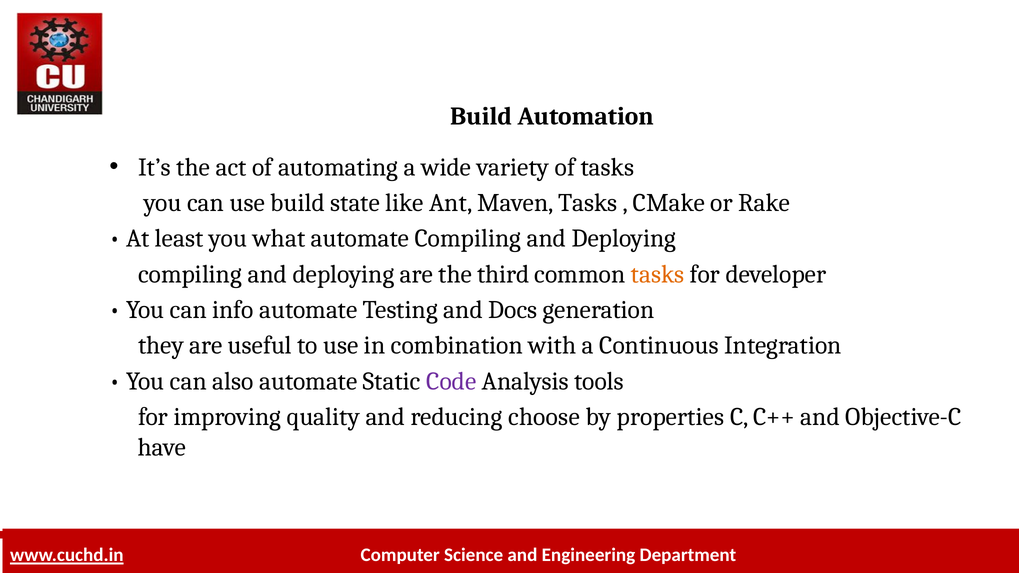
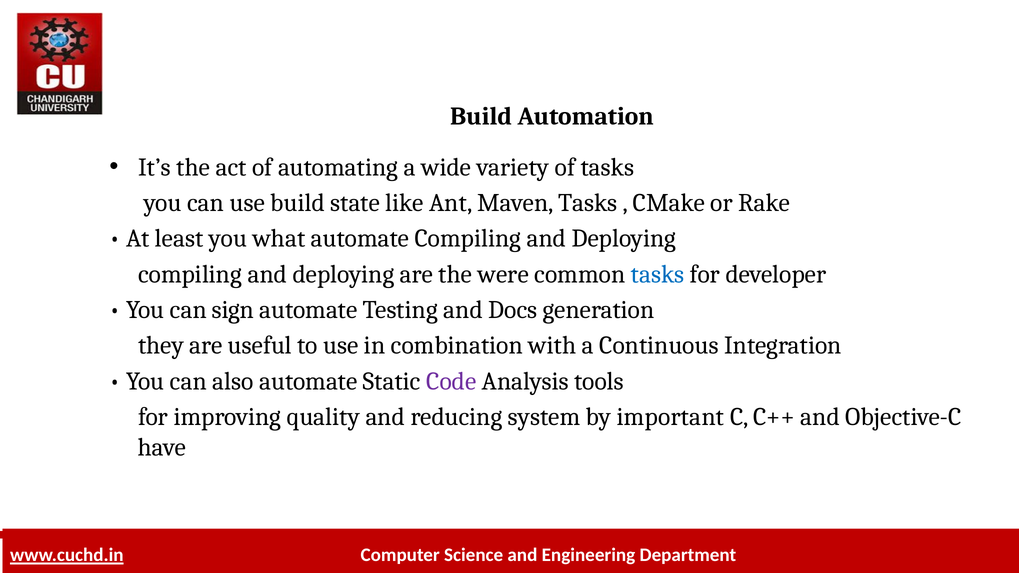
third: third -> were (503, 274)
tasks colour: orange -> blue (658, 274)
info: info -> sign (233, 310)
choose: choose -> system (544, 417)
properties: properties -> important (670, 417)
